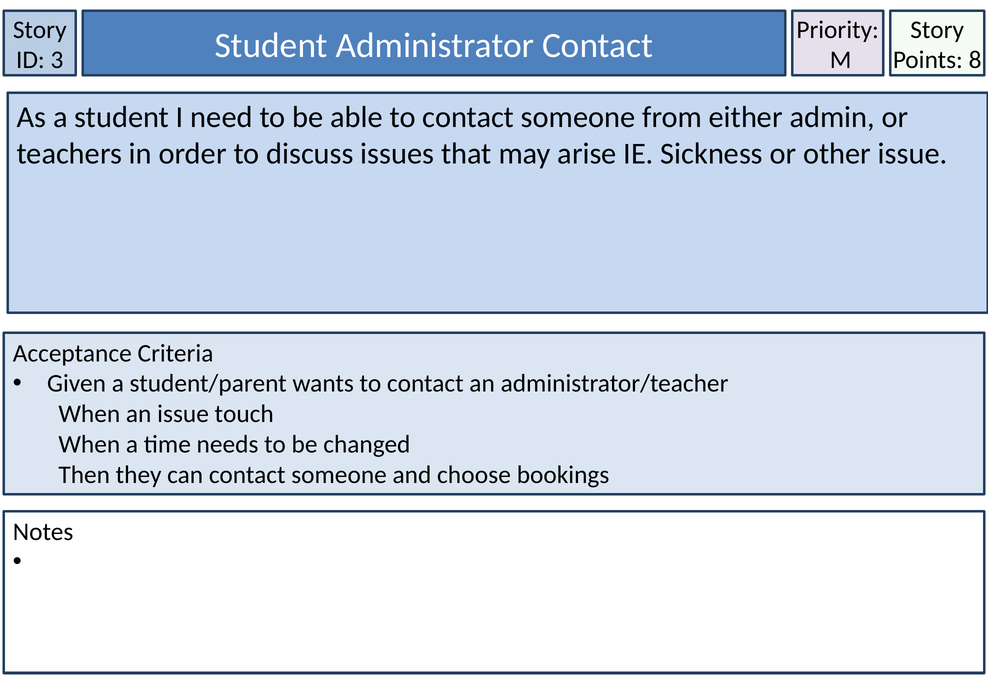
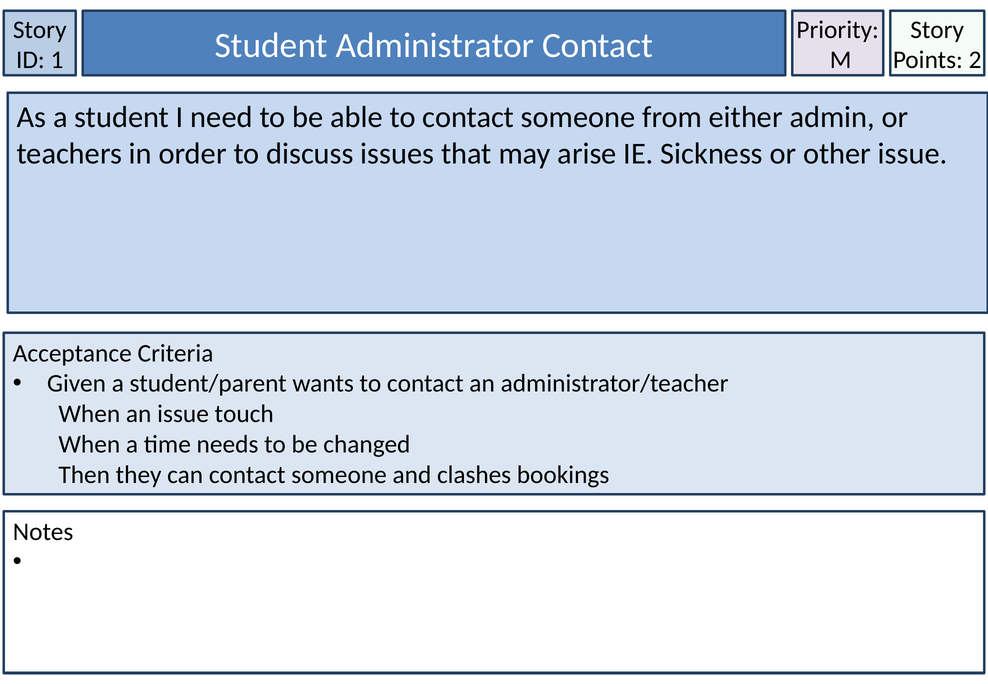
3: 3 -> 1 (57, 60)
8: 8 -> 2 (975, 60)
choose: choose -> clashes (474, 475)
